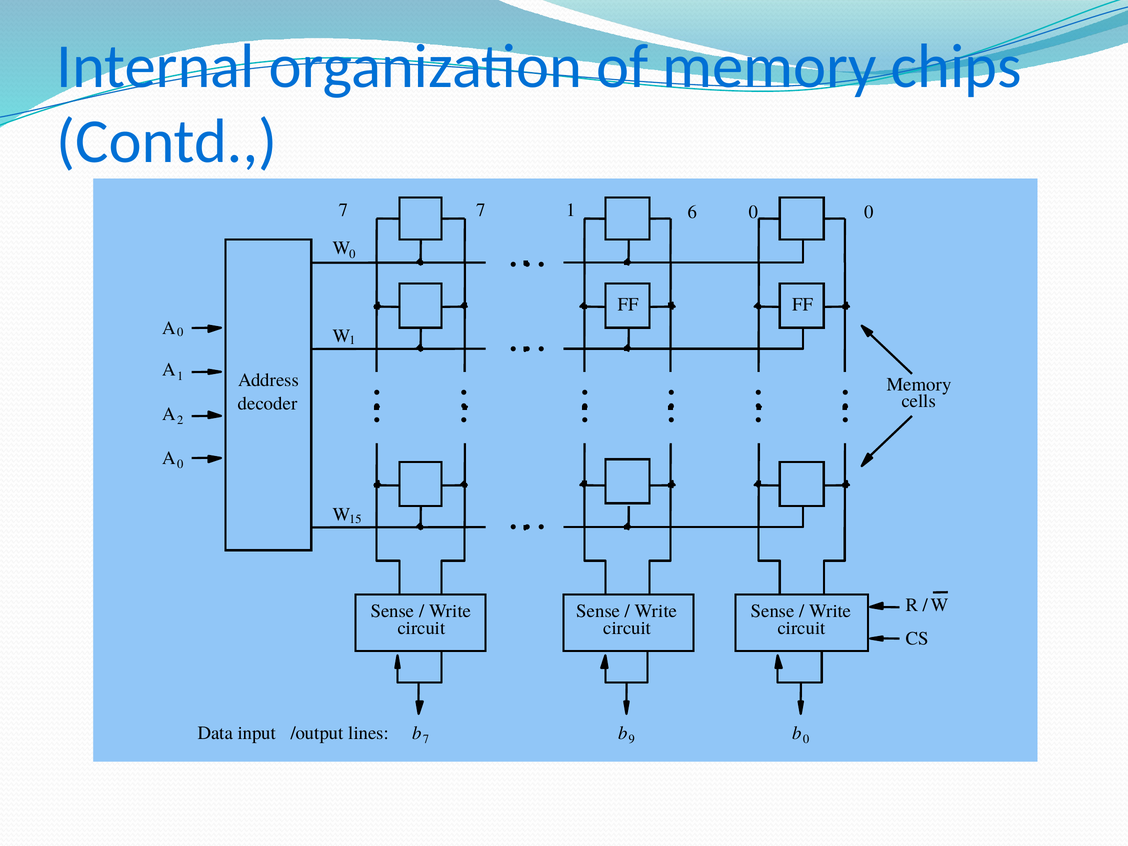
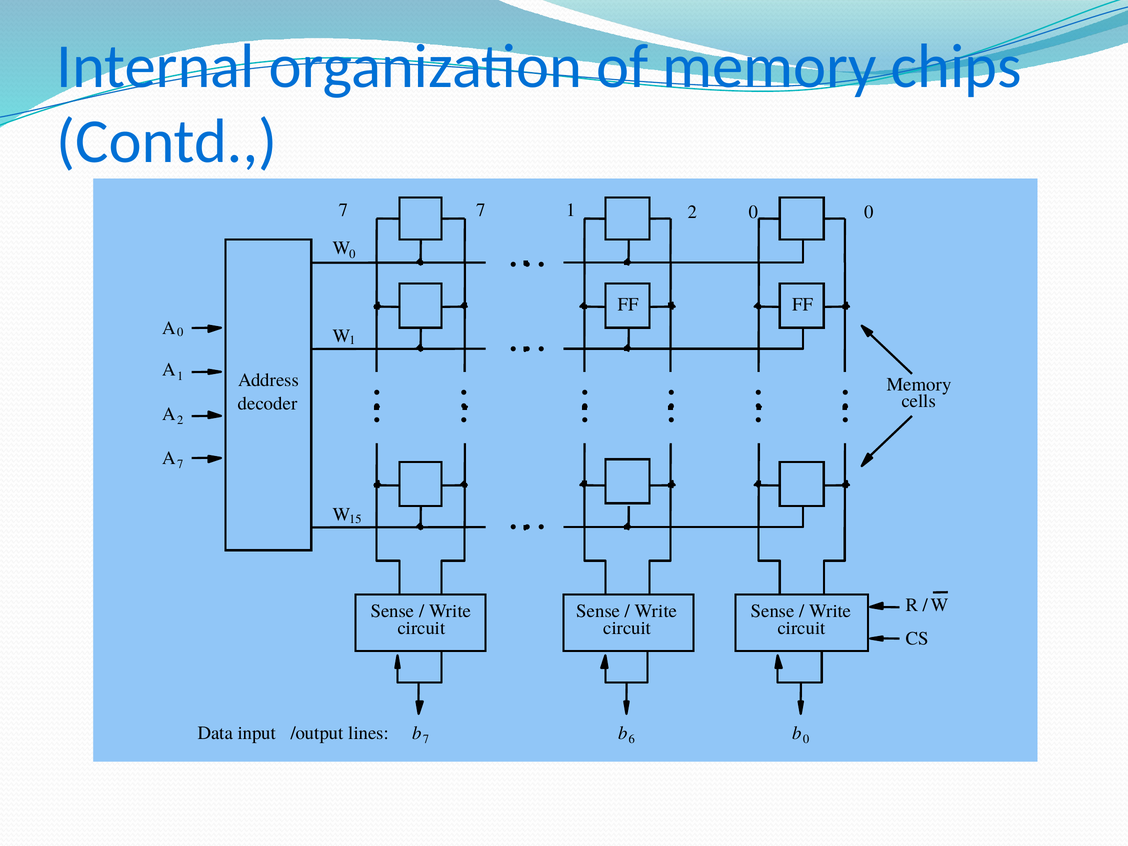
7 6: 6 -> 2 (693, 212)
0: 0 -> 7 (180, 464)
9: 9 -> 6 (632, 739)
